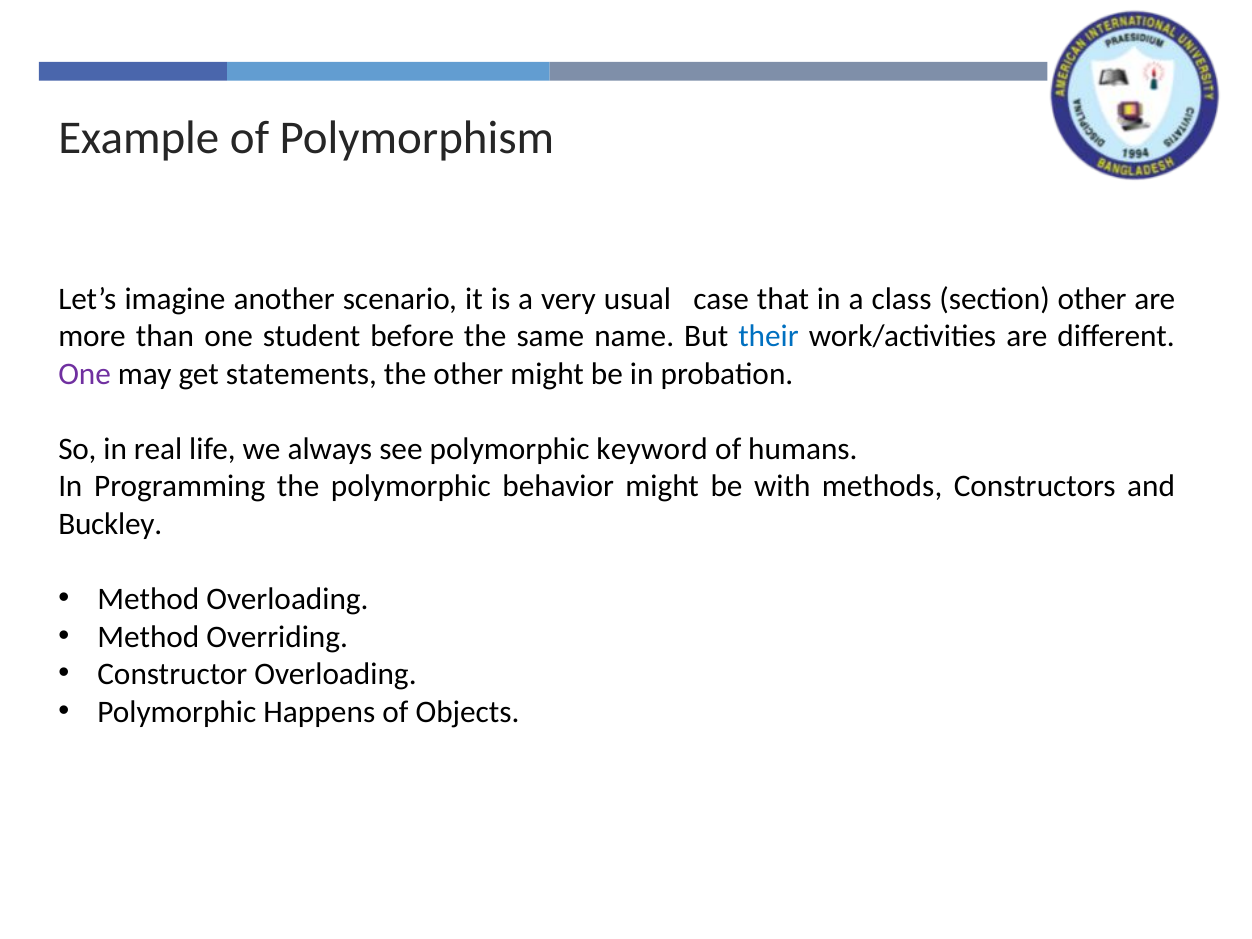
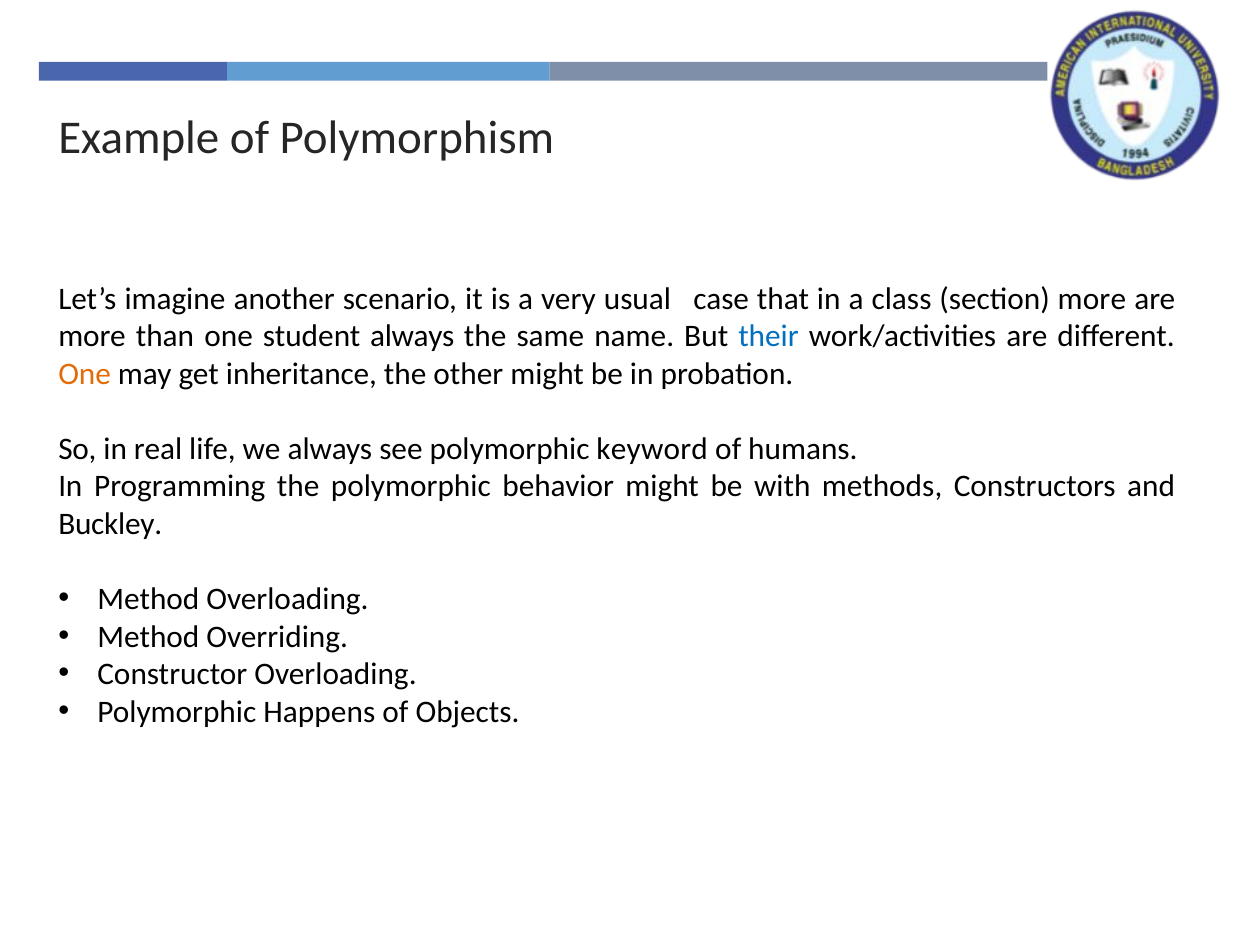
section other: other -> more (1092, 299)
student before: before -> always (412, 336)
One colour: purple -> orange (85, 374)
statements: statements -> inheritance (301, 374)
